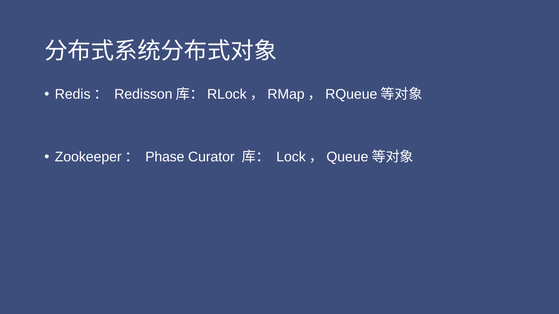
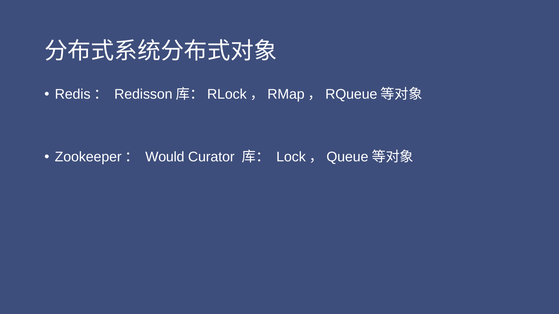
Phase: Phase -> Would (165, 157)
